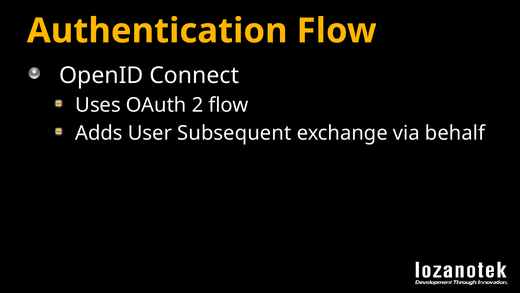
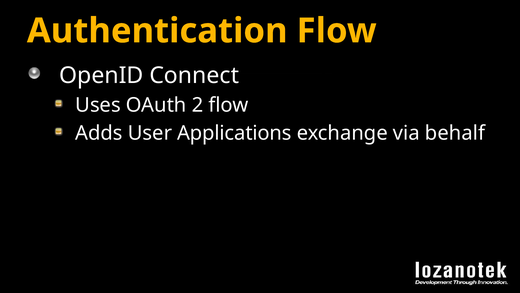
Subsequent: Subsequent -> Applications (234, 133)
